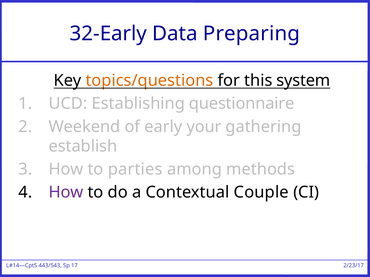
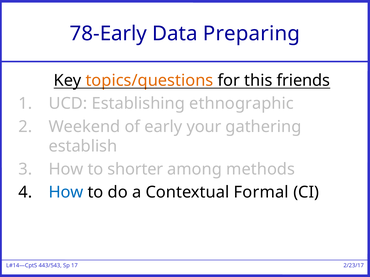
32-Early: 32-Early -> 78-Early (108, 34)
system: system -> friends (303, 81)
questionnaire: questionnaire -> ethnographic (242, 104)
parties: parties -> shorter (135, 170)
How colour: purple -> blue (66, 193)
Couple: Couple -> Formal (261, 193)
